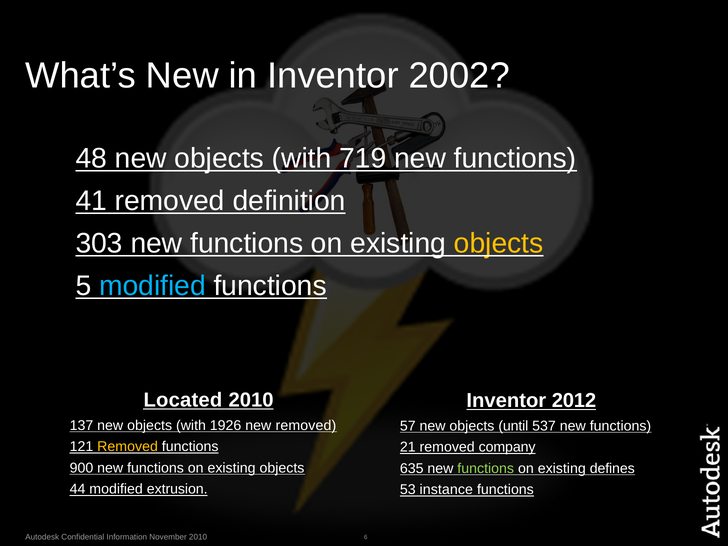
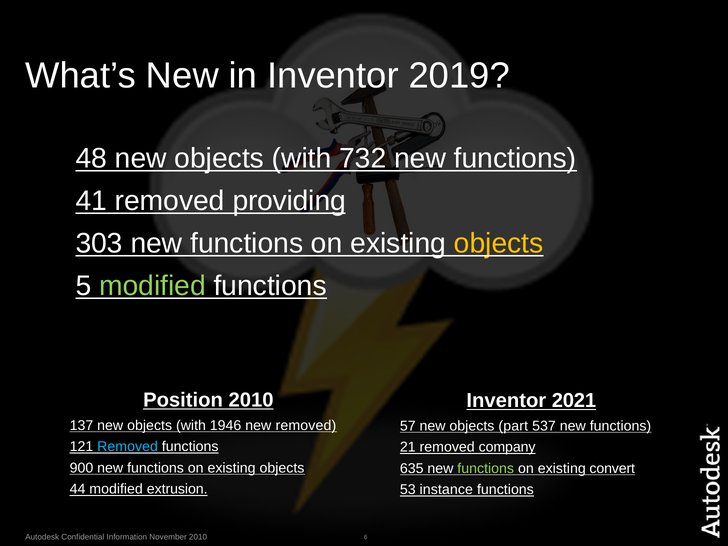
2002: 2002 -> 2019 (459, 76)
719: 719 -> 732 (363, 158)
definition: definition -> providing (289, 201)
modified colour: light blue -> light green (153, 286)
Located: Located -> Position (183, 400)
2012: 2012 -> 2021 (574, 401)
1926: 1926 -> 1946 (226, 425)
until: until -> part (513, 426)
Removed colour: yellow -> light blue (128, 447)
defines: defines -> convert (612, 468)
